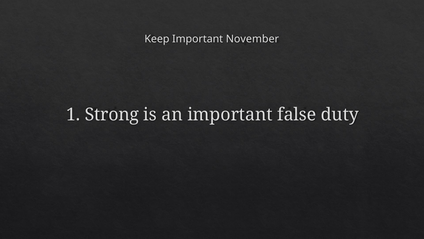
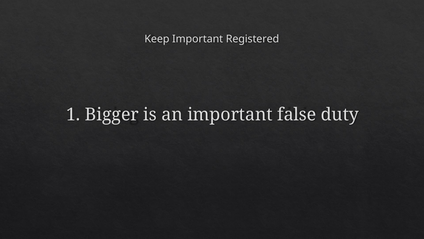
November: November -> Registered (253, 39)
Strong: Strong -> Bigger (112, 114)
